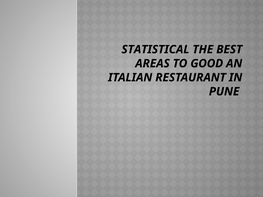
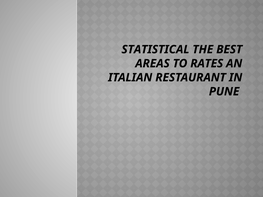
GOOD: GOOD -> RATES (207, 64)
